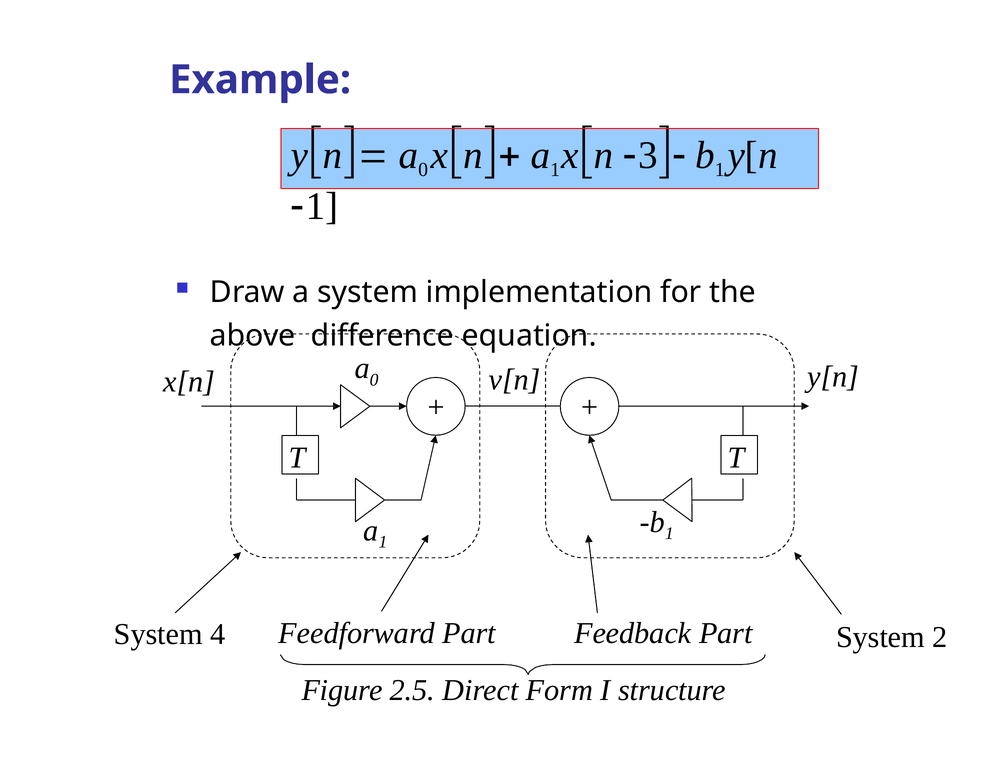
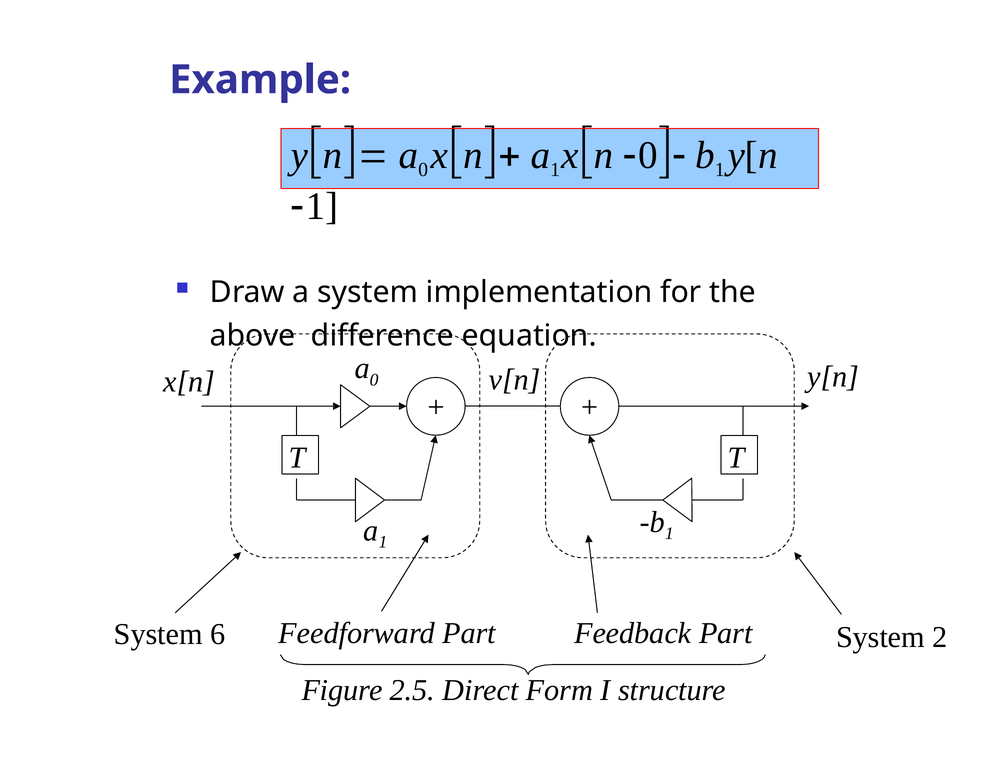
3: 3 -> 0 (648, 155)
4: 4 -> 6 (218, 634)
